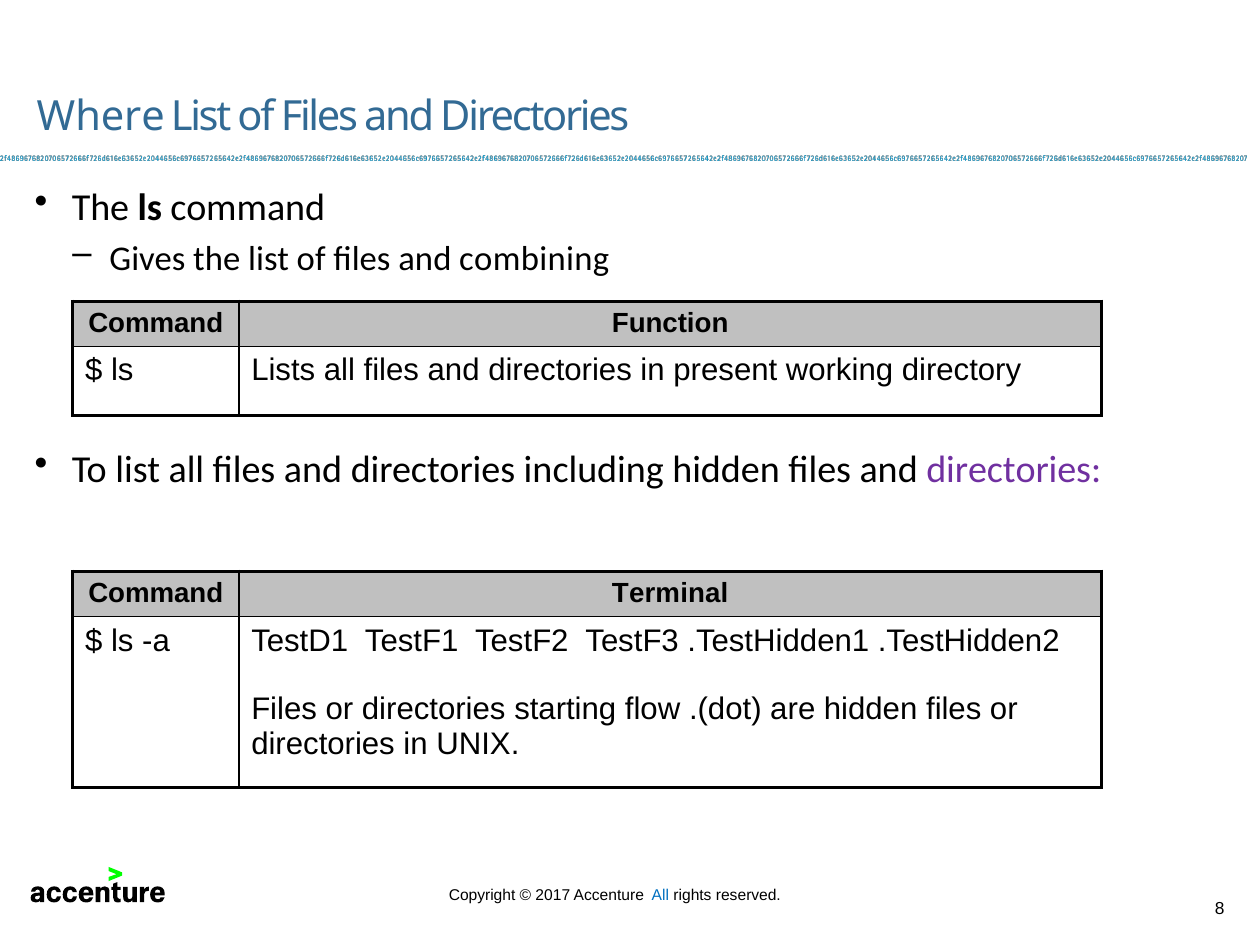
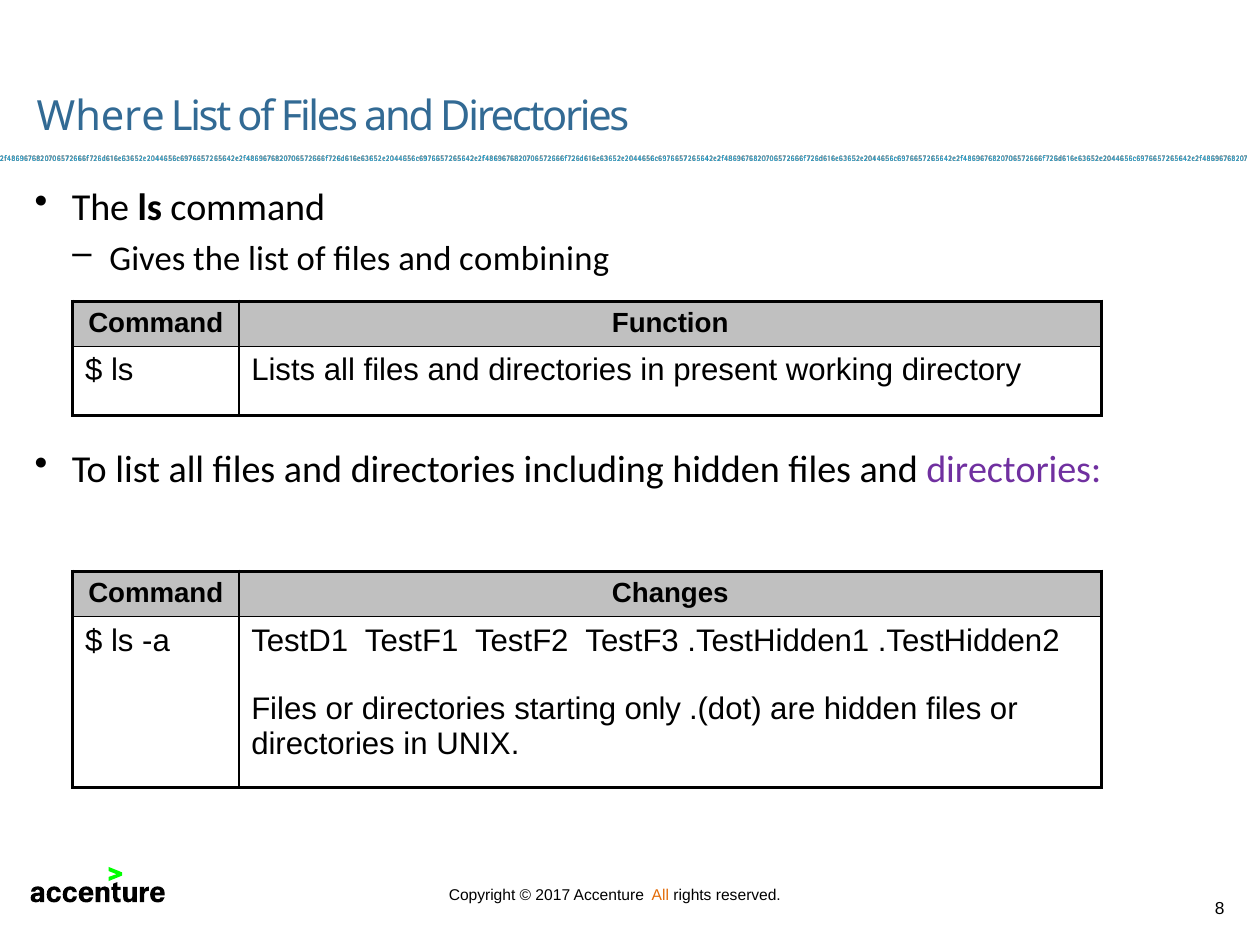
Terminal: Terminal -> Changes (670, 593)
flow: flow -> only (653, 710)
All colour: blue -> orange (660, 896)
